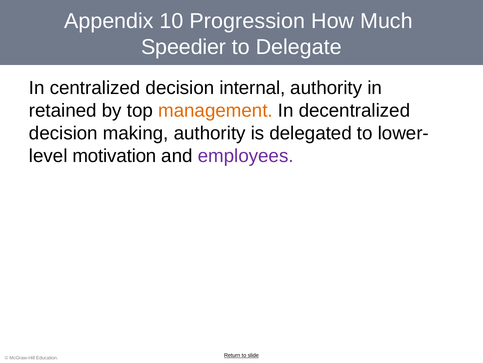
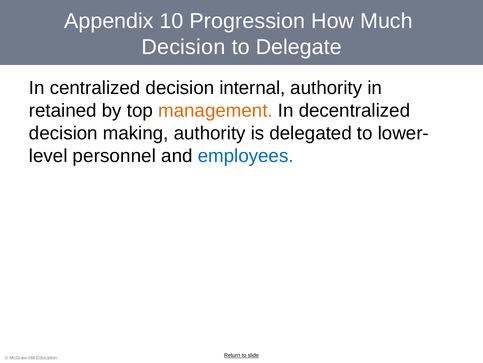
Speedier: Speedier -> Decision (183, 47)
motivation: motivation -> personnel (114, 156)
employees colour: purple -> blue (246, 156)
